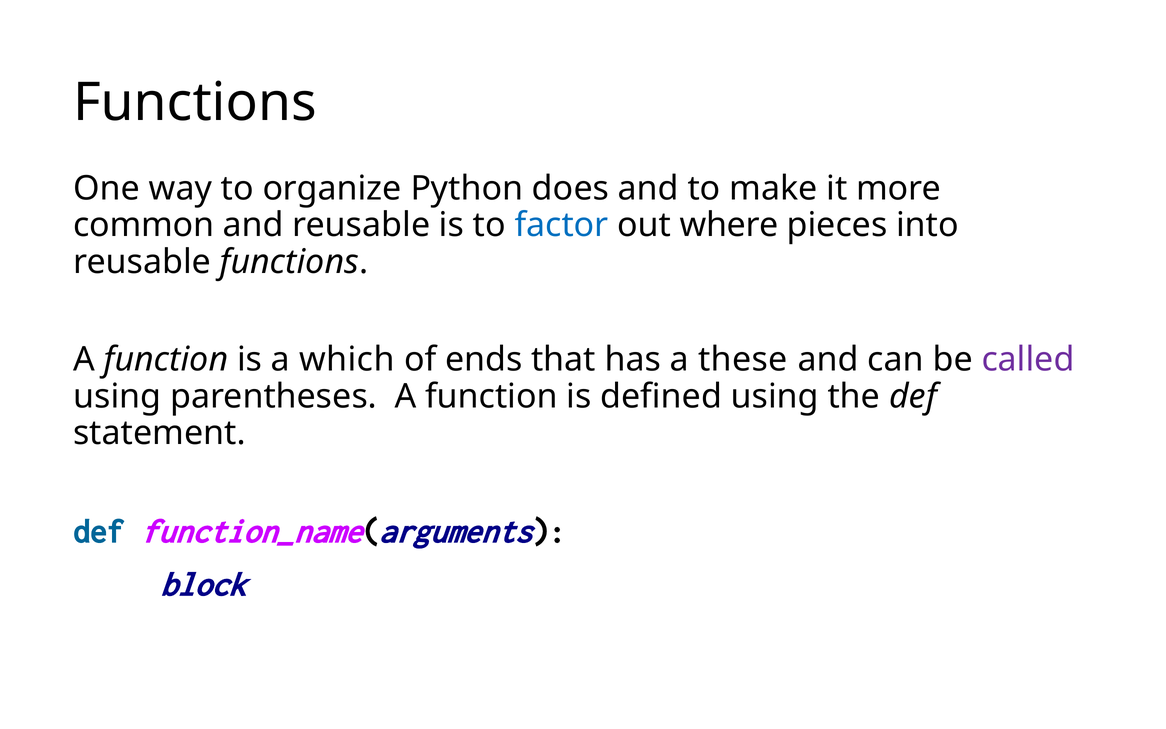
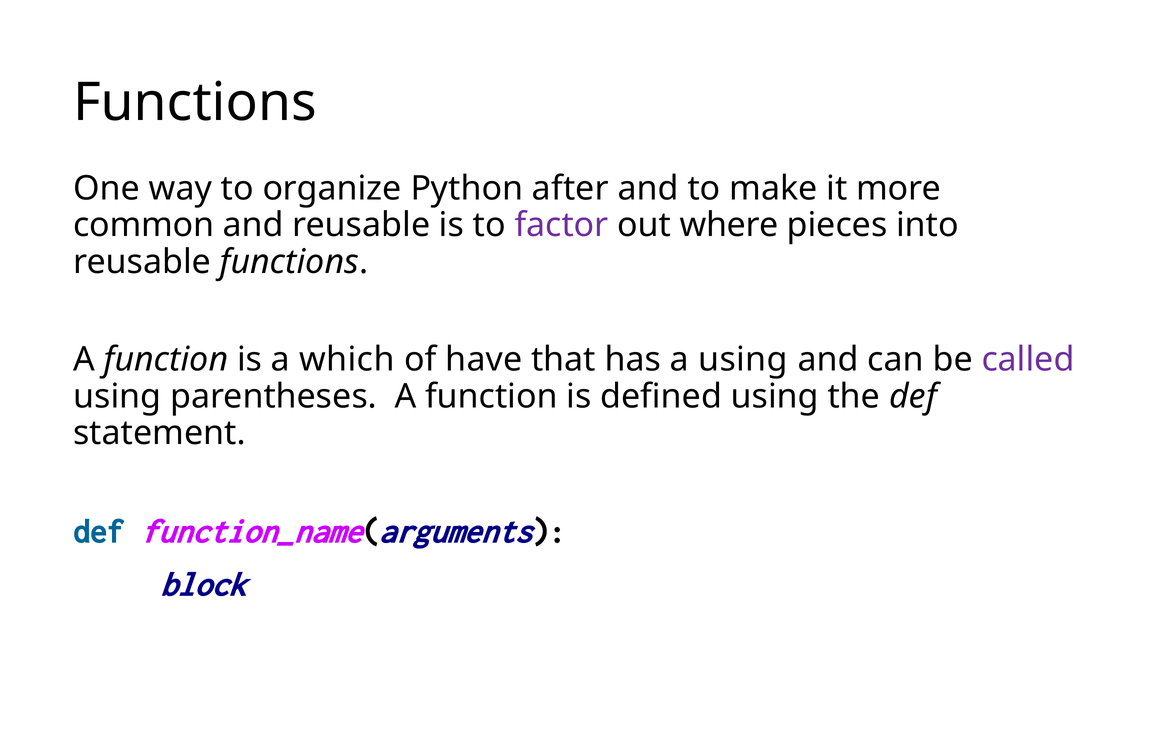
does: does -> after (570, 188)
factor colour: blue -> purple (562, 225)
ends: ends -> have (484, 359)
a these: these -> using (743, 359)
